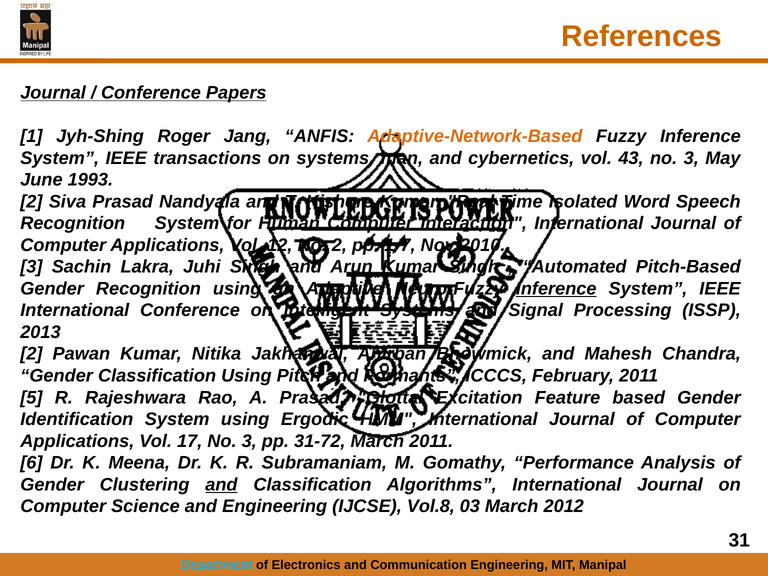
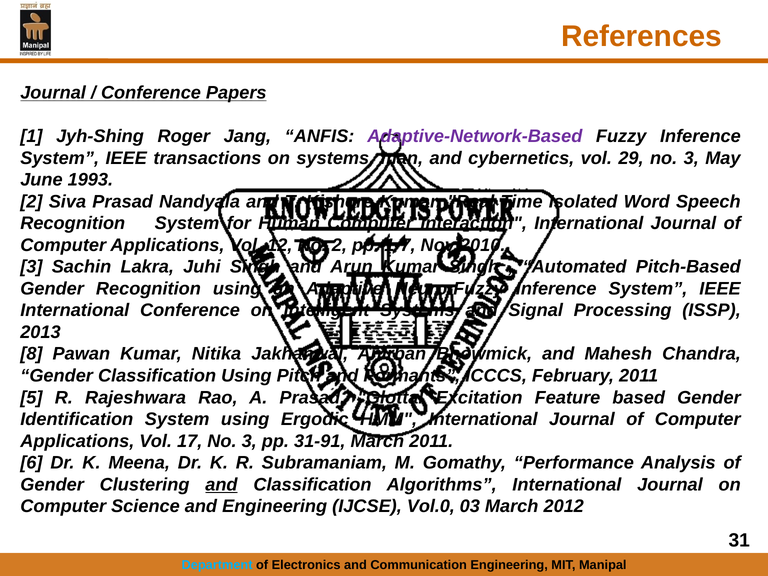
Adaptive-Network-Based colour: orange -> purple (475, 136)
43: 43 -> 29 (631, 158)
Inference underline: present -> none (556, 289)
2: 2 -> 8 (31, 354)
31-72: 31-72 -> 31-91 (320, 441)
Vol.8: Vol.8 -> Vol.0 (431, 506)
